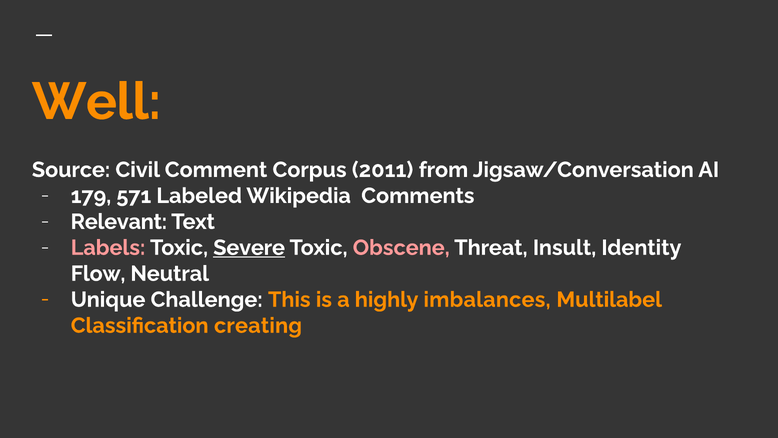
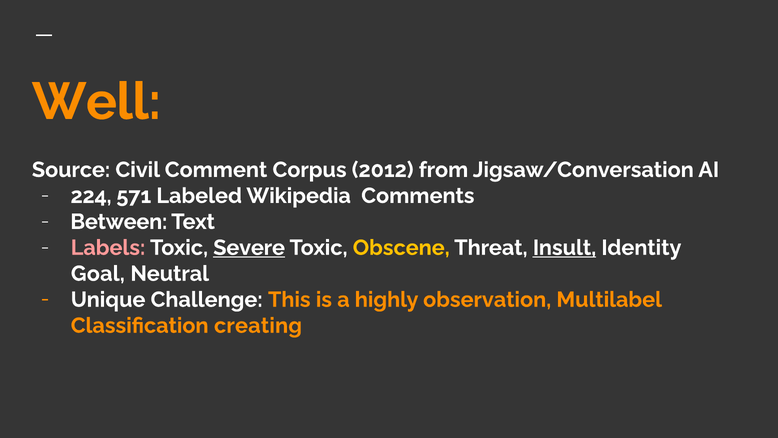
2011: 2011 -> 2012 (383, 170)
179: 179 -> 224 (91, 196)
Relevant: Relevant -> Between (119, 222)
Obscene colour: pink -> yellow (401, 248)
Insult underline: none -> present (564, 248)
Flow: Flow -> Goal (98, 273)
imbalances: imbalances -> observation (487, 299)
